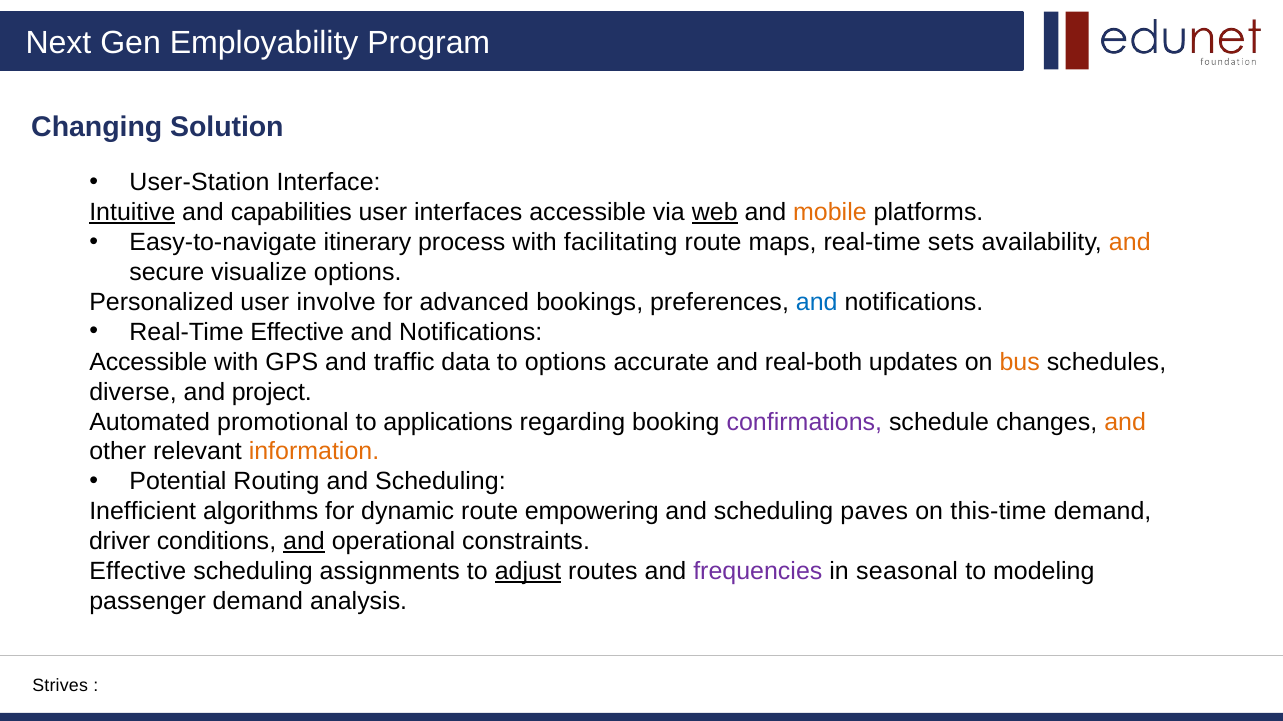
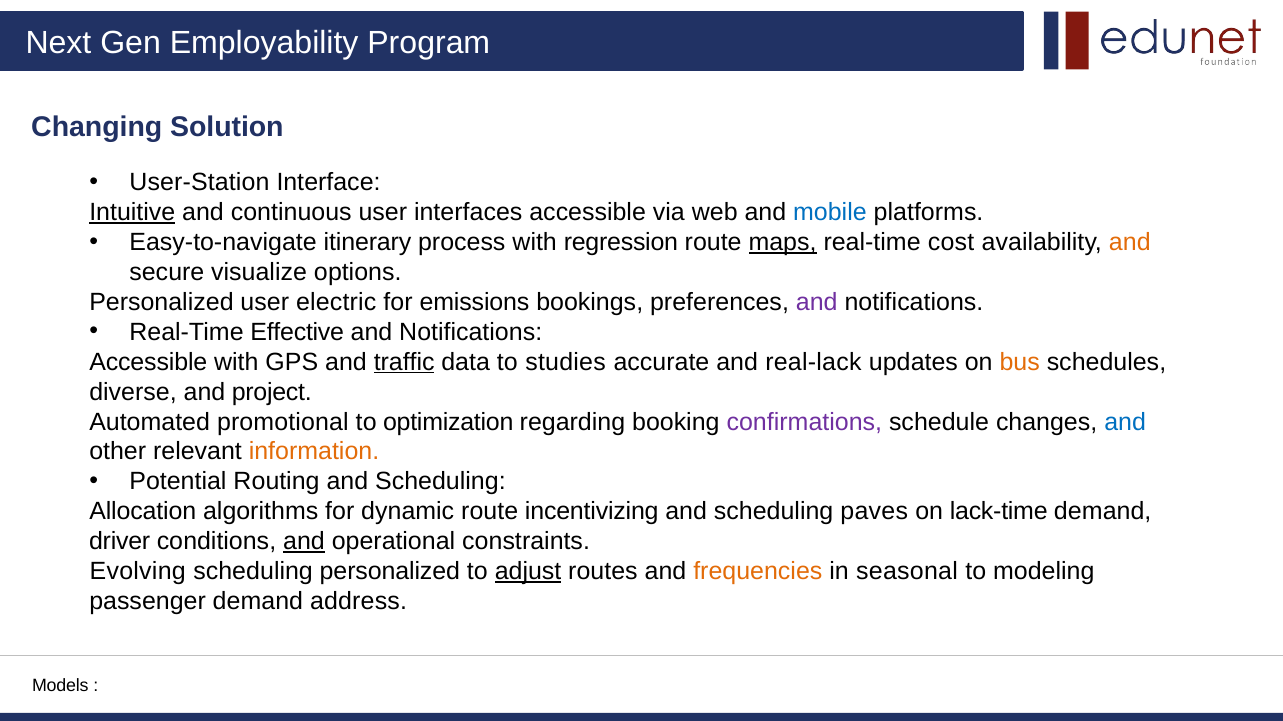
capabilities: capabilities -> continuous (291, 213)
web underline: present -> none (715, 213)
mobile colour: orange -> blue (830, 213)
facilitating: facilitating -> regression (621, 243)
maps underline: none -> present (783, 243)
sets: sets -> cost (951, 243)
involve: involve -> electric (336, 302)
advanced: advanced -> emissions (474, 302)
and colour: blue -> purple (817, 302)
traffic underline: none -> present (404, 362)
to options: options -> studies (566, 362)
real-both: real-both -> real-lack (813, 362)
applications: applications -> optimization (448, 422)
and colour: orange -> blue (1125, 422)
Inefficient: Inefficient -> Allocation (143, 512)
empowering: empowering -> incentivizing (592, 512)
this-time: this-time -> lack-time (999, 512)
Effective: Effective -> Evolving (138, 572)
scheduling assignments: assignments -> personalized (390, 572)
frequencies colour: purple -> orange (758, 572)
analysis: analysis -> address (359, 602)
Strives: Strives -> Models (60, 686)
